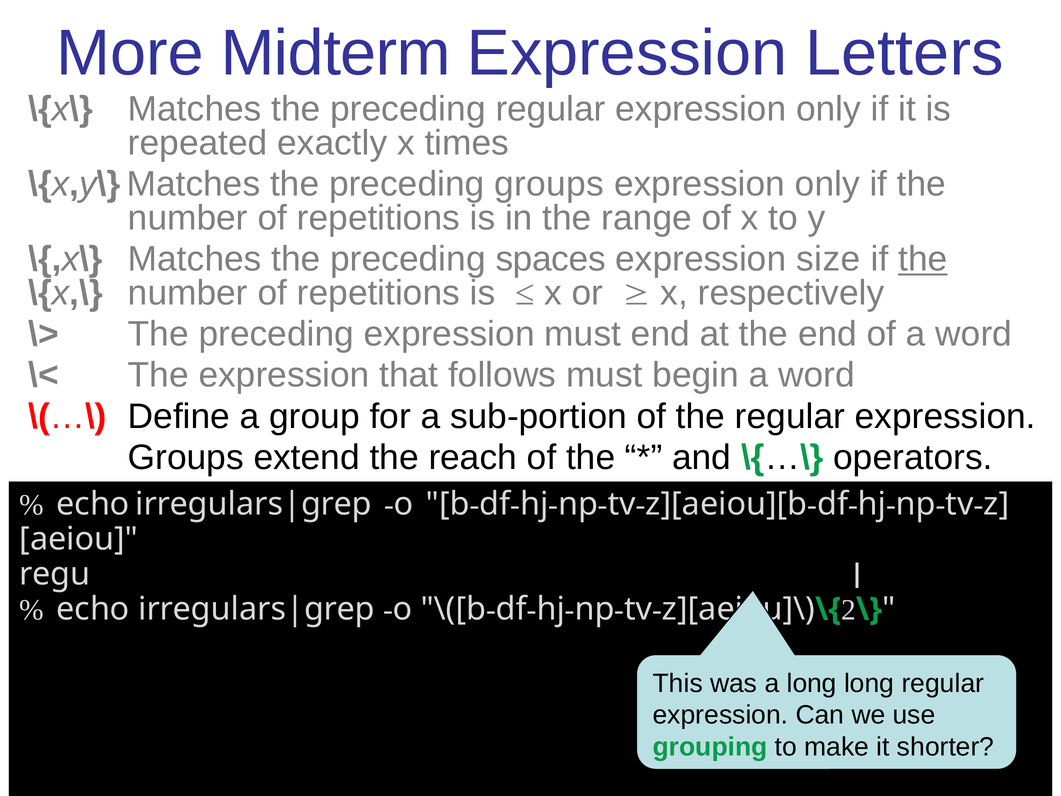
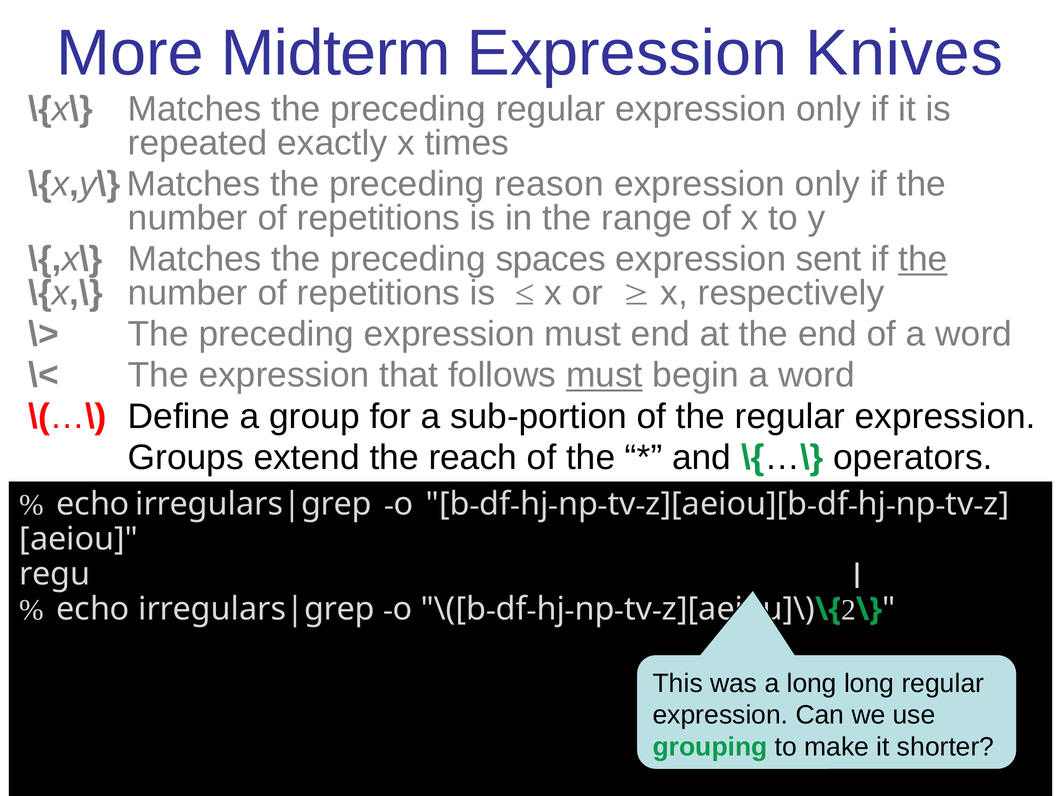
Letters: Letters -> Knives (904, 53)
preceding groups: groups -> reason (549, 184)
size: size -> sent (829, 259)
must underline: none -> present (604, 375)
